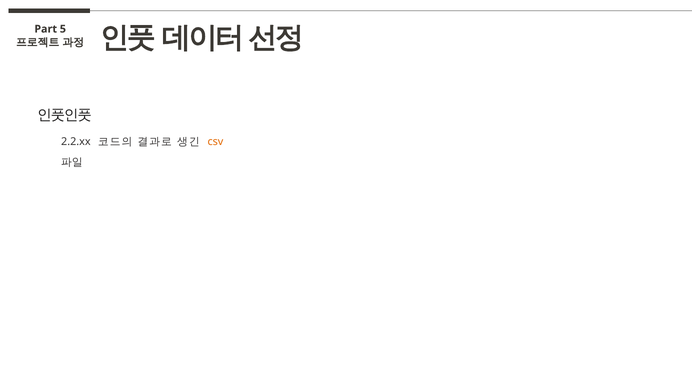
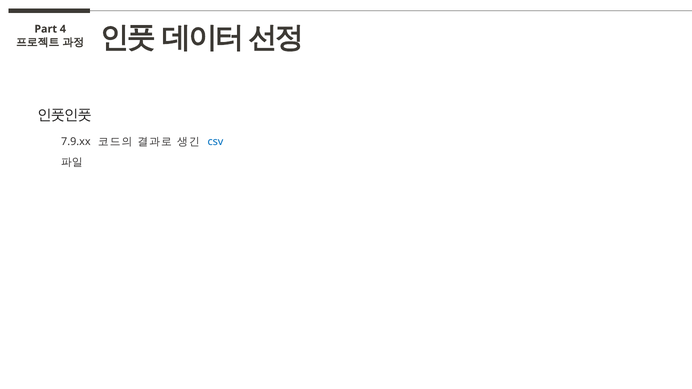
5: 5 -> 4 (63, 29)
2.2.xx: 2.2.xx -> 7.9.xx (76, 142)
csv colour: orange -> blue (215, 142)
